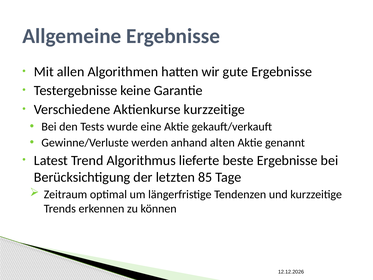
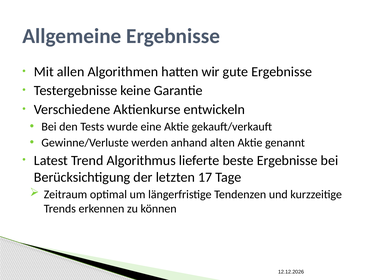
Aktienkurse kurzzeitige: kurzzeitige -> entwickeln (214, 109)
85: 85 -> 17 (205, 177)
